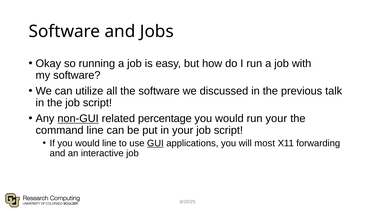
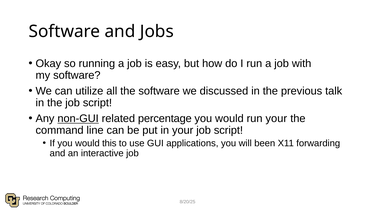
would line: line -> this (109, 143)
GUI underline: present -> none (155, 143)
most: most -> been (265, 143)
